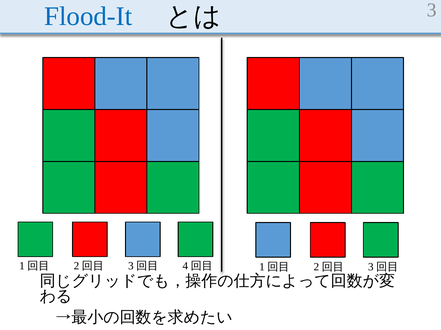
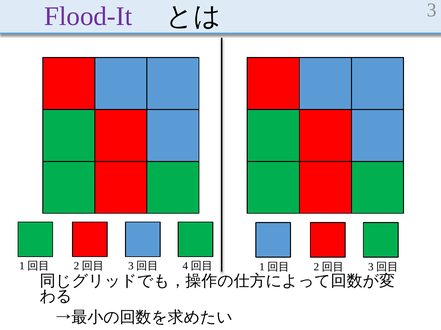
Flood-It colour: blue -> purple (88, 16)
